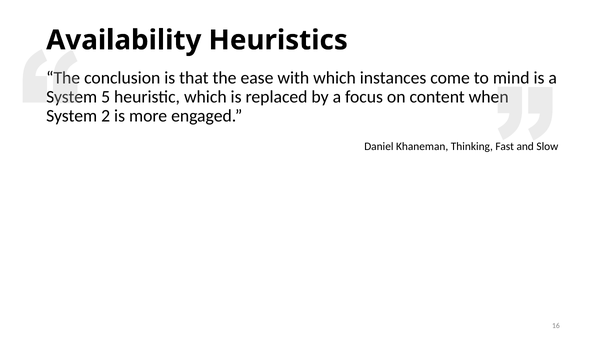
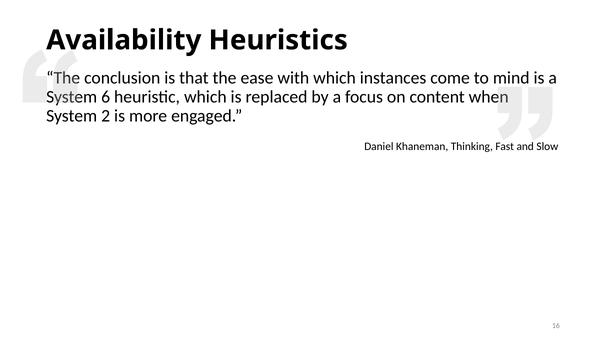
5: 5 -> 6 (106, 97)
